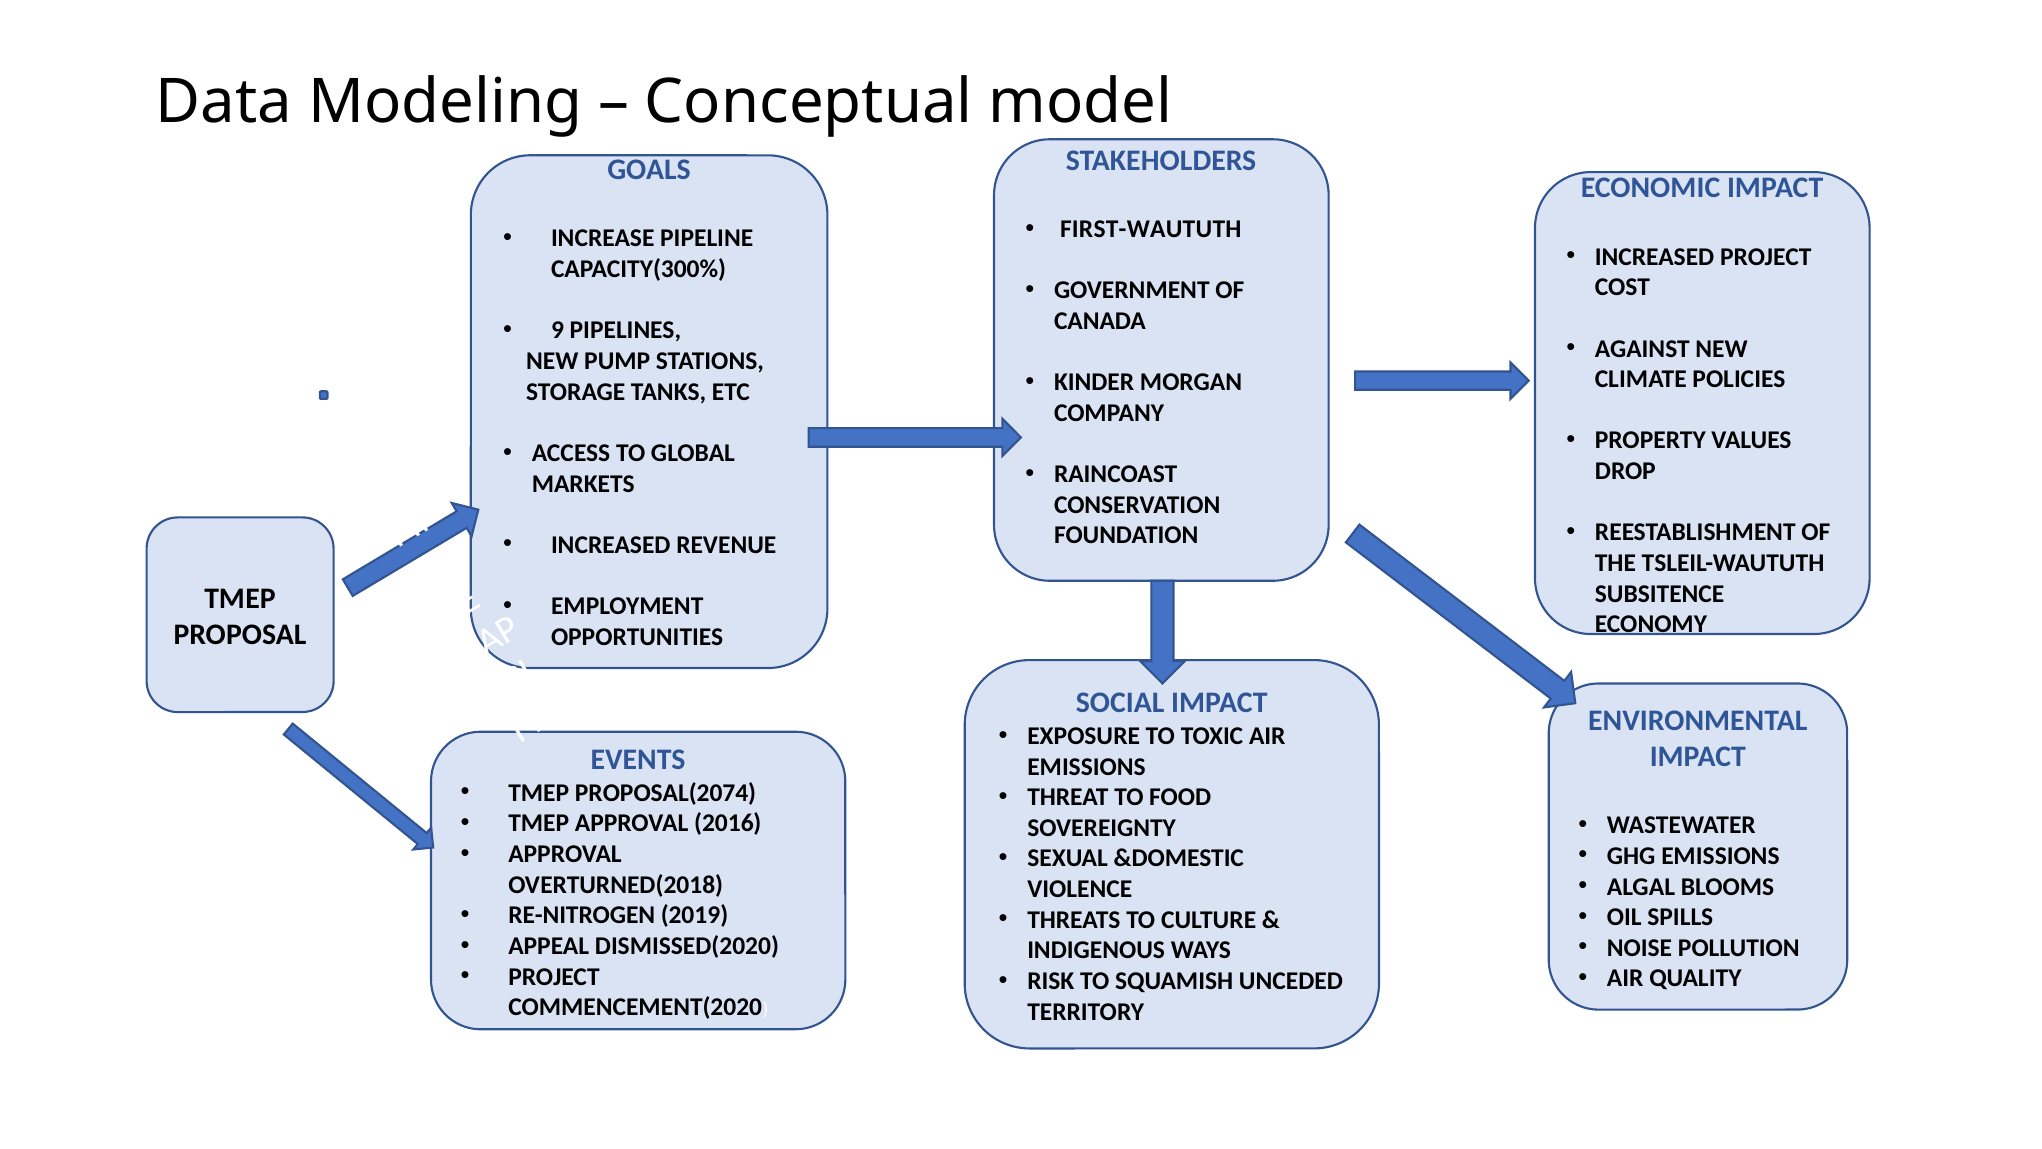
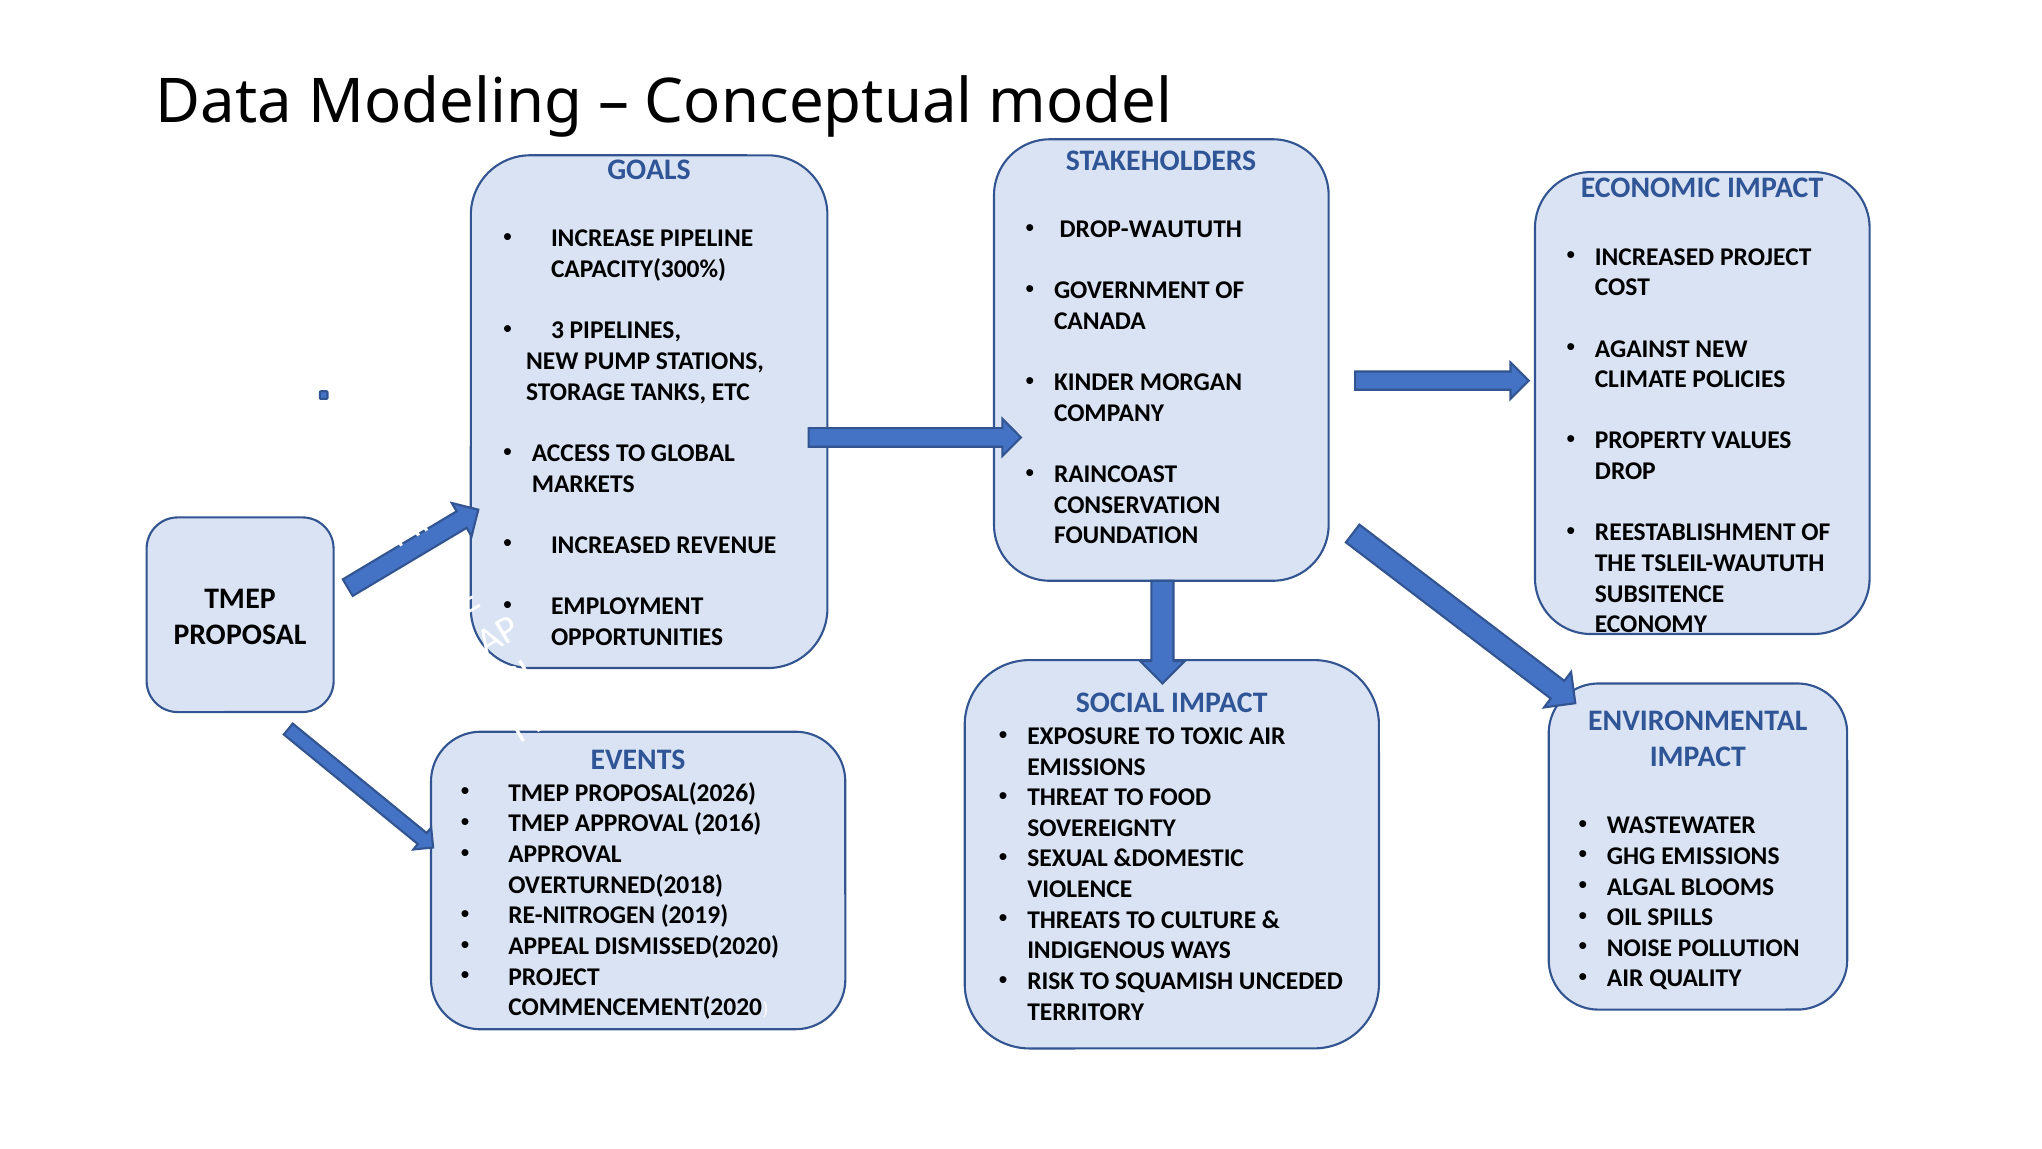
FIRST-WAUTUTH: FIRST-WAUTUTH -> DROP-WAUTUTH (1151, 229)
9: 9 -> 3 (558, 330)
PROPOSAL(2074: PROPOSAL(2074 -> PROPOSAL(2026 (666, 793)
